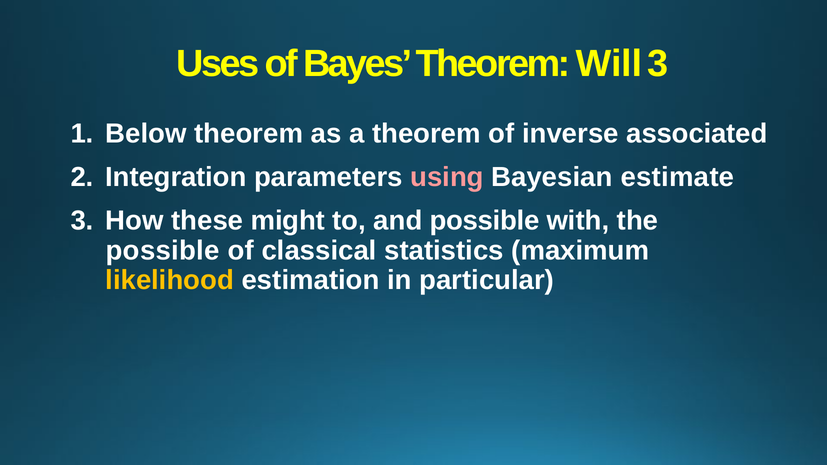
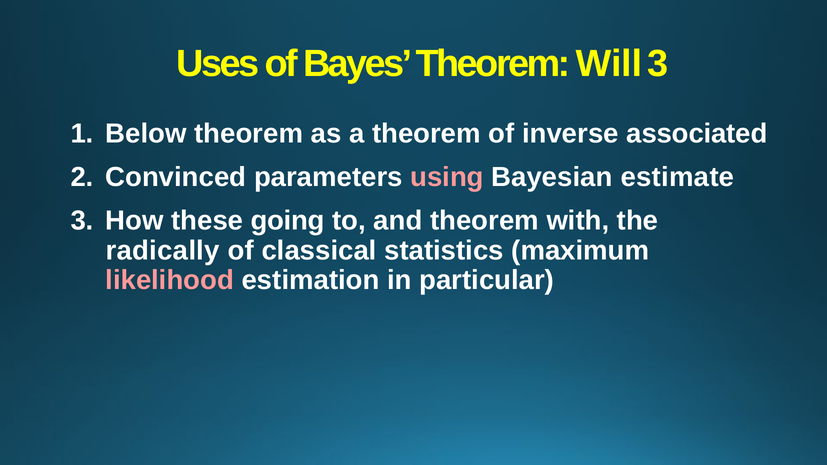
Integration: Integration -> Convinced (176, 177)
might: might -> going (288, 221)
and possible: possible -> theorem (485, 221)
possible: possible -> radically (163, 251)
likelihood colour: yellow -> pink (170, 280)
